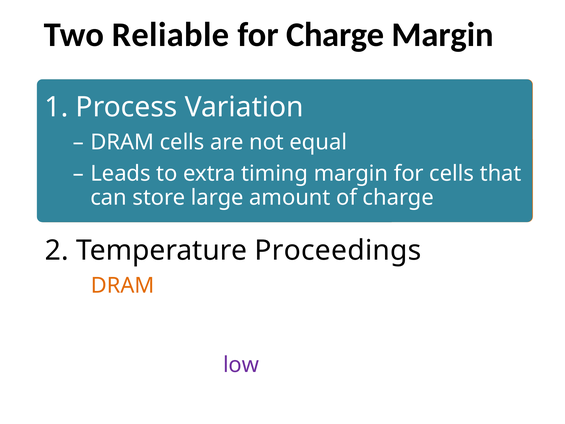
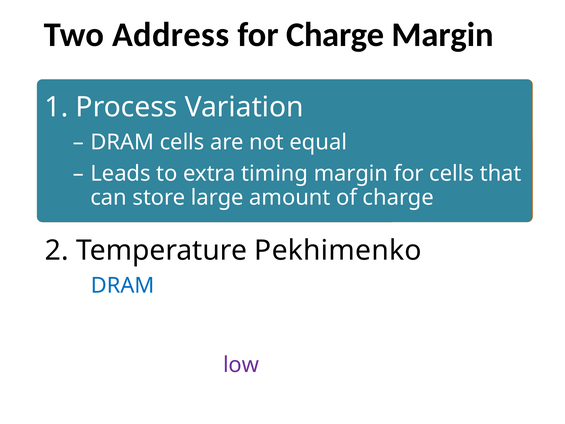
Reliable: Reliable -> Address (171, 35)
Proceedings: Proceedings -> Pekhimenko (338, 250)
DRAM colour: orange -> blue (123, 286)
